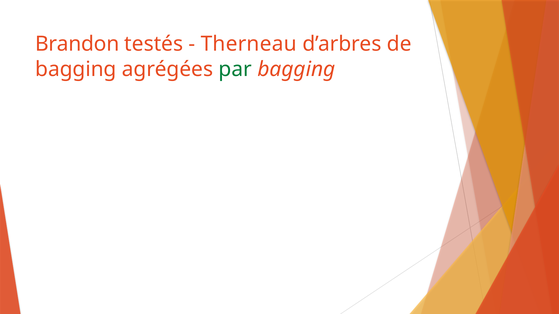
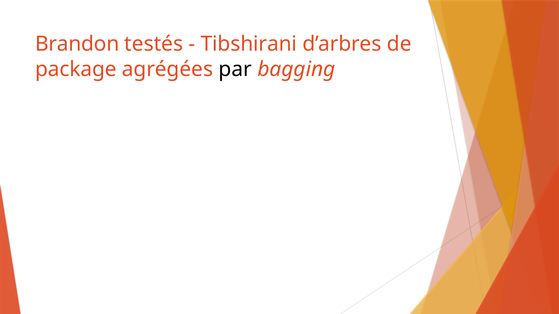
Therneau: Therneau -> Tibshirani (249, 44)
bagging: bagging -> package (76, 69)
par colour: green -> black (235, 69)
